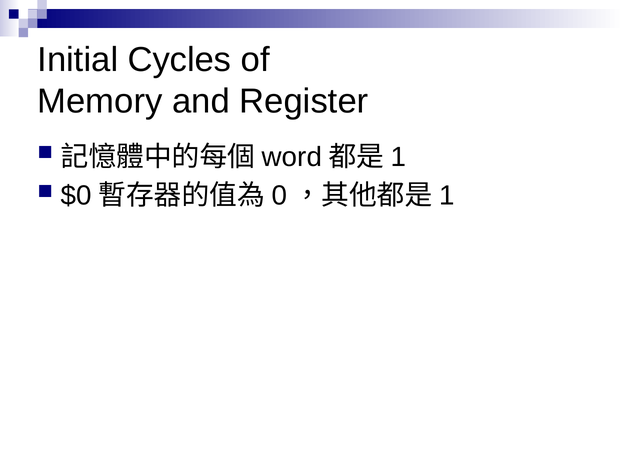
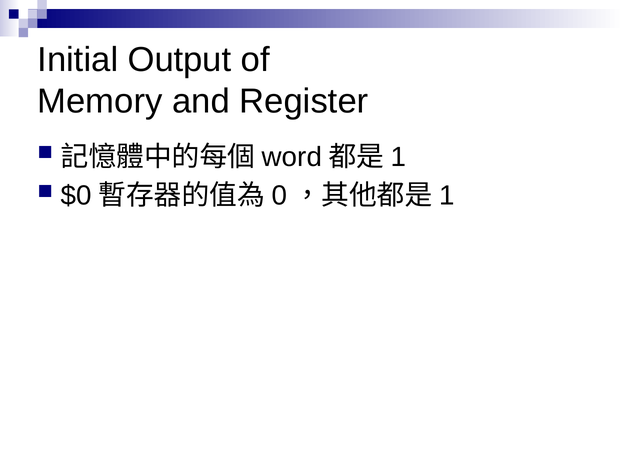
Cycles: Cycles -> Output (180, 60)
